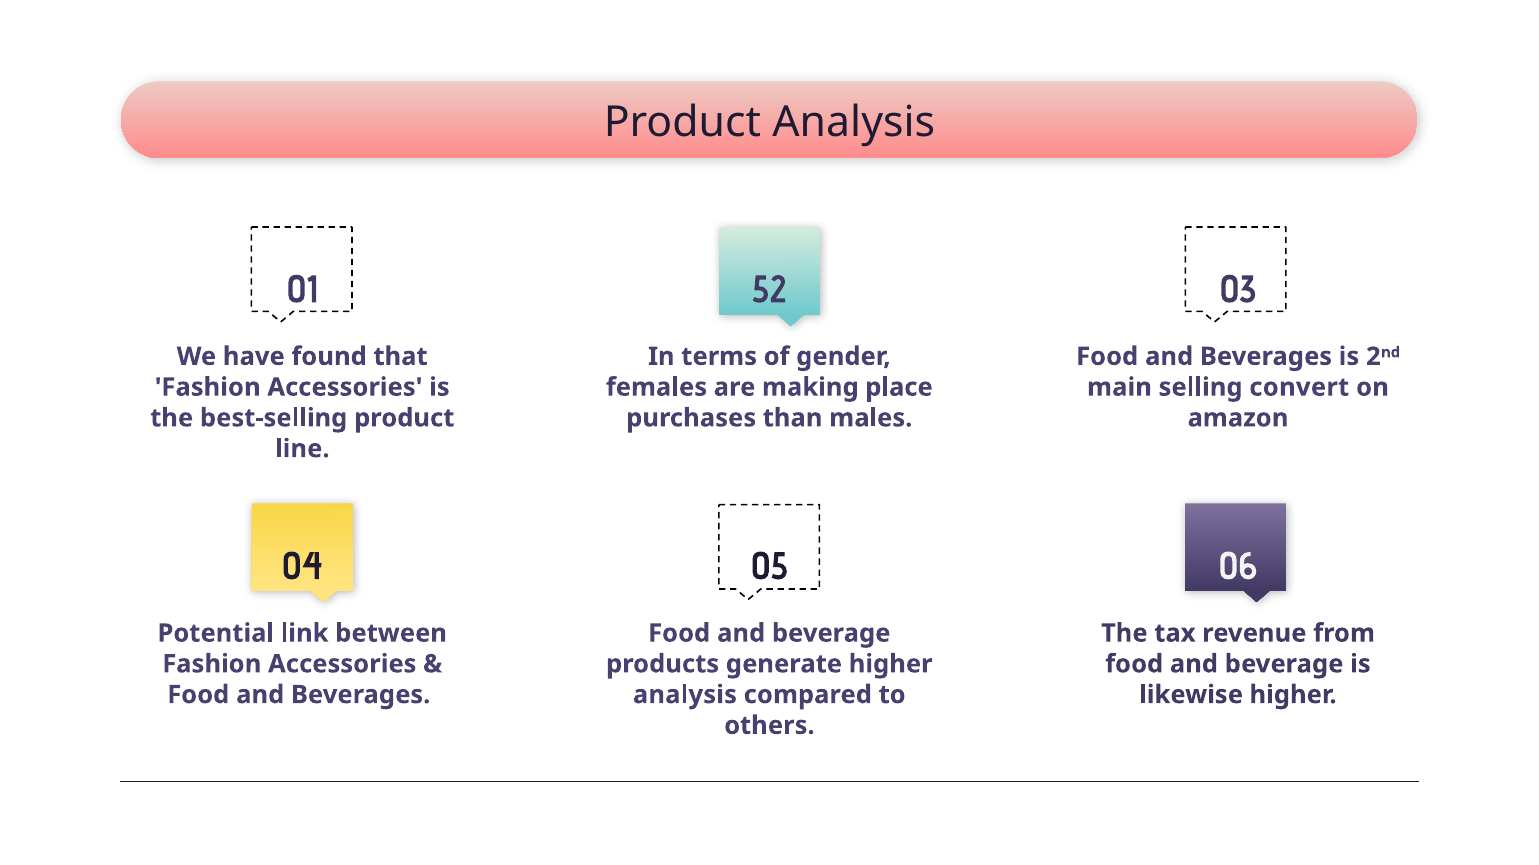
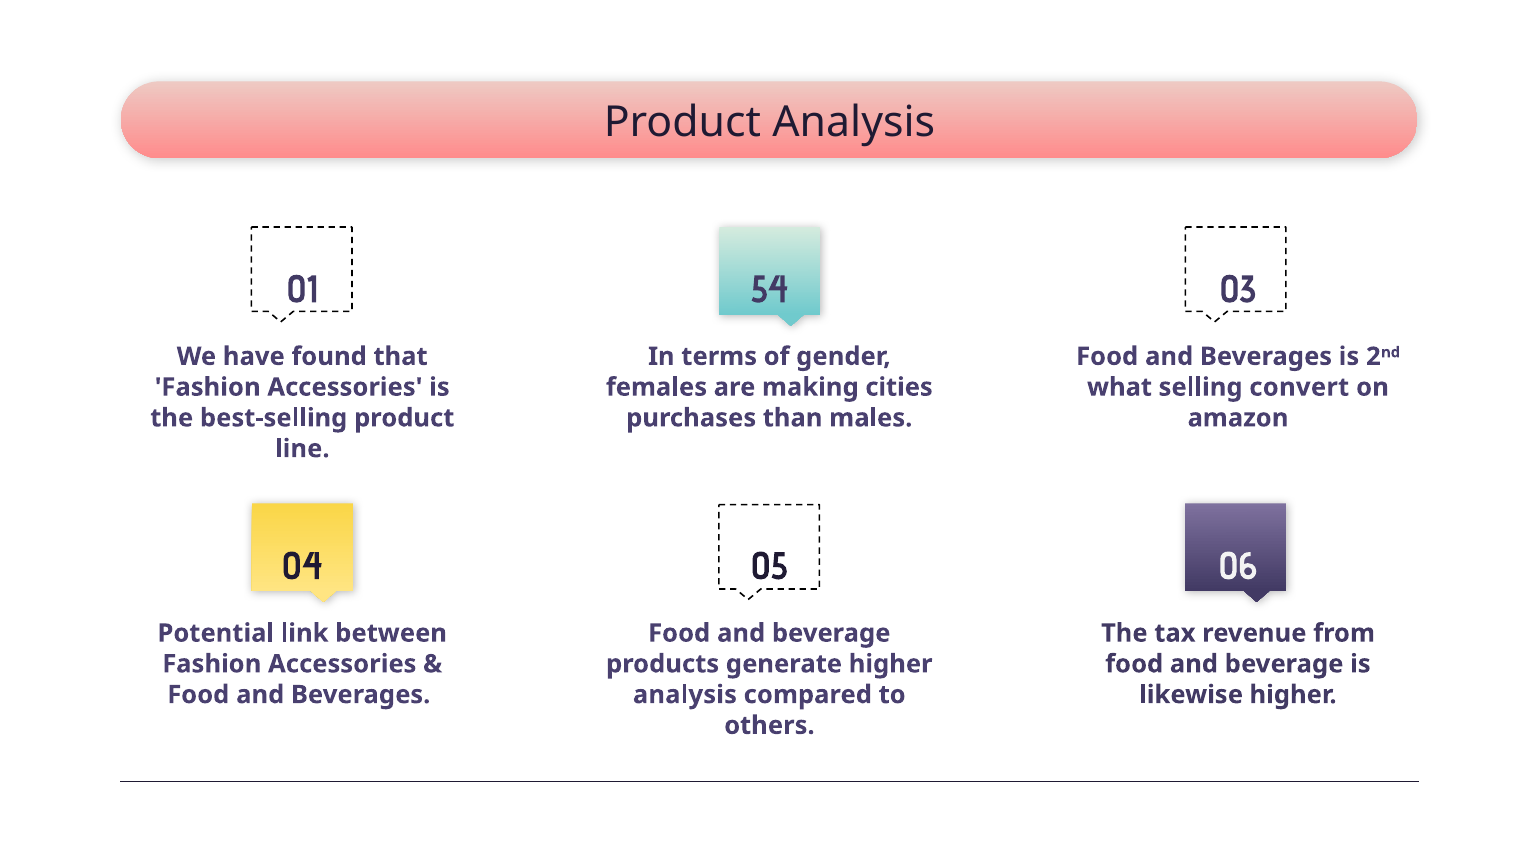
52: 52 -> 54 (770, 290)
place: place -> cities (899, 388)
main: main -> what (1120, 388)
